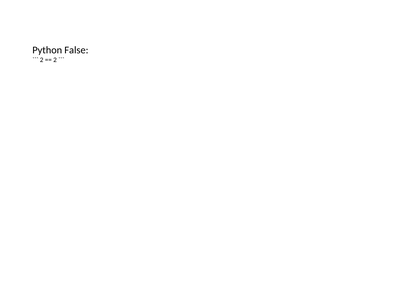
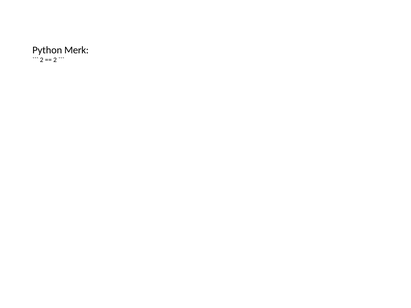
False: False -> Merk (76, 50)
